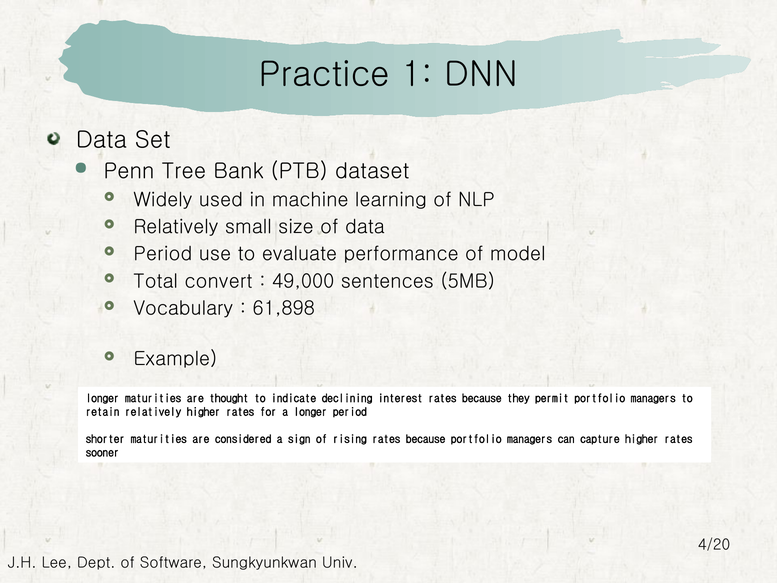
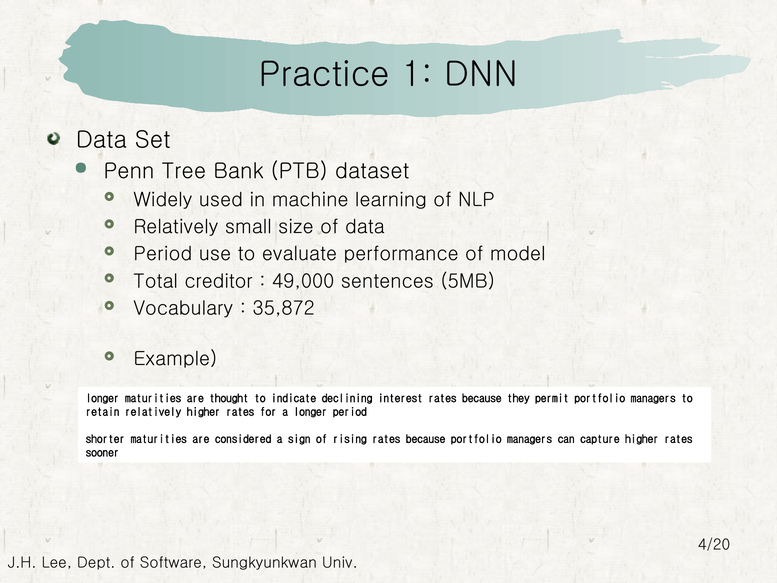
convert: convert -> creditor (219, 281)
61,898: 61,898 -> 35,872 (284, 308)
